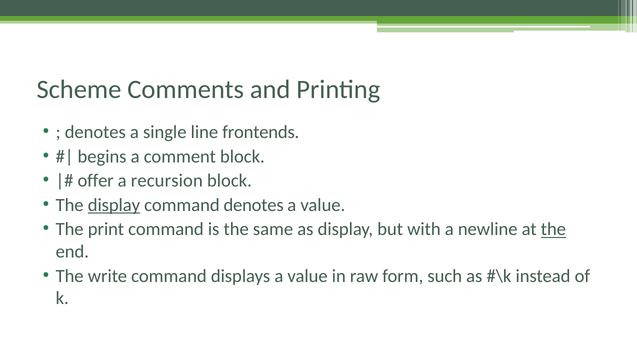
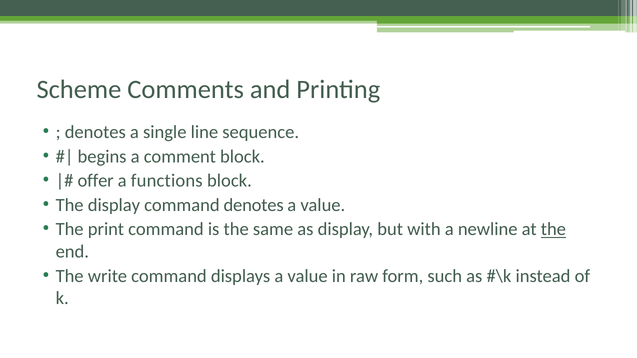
frontends: frontends -> sequence (261, 132)
recursion: recursion -> functions (167, 181)
display underline: present -> none (114, 205)
